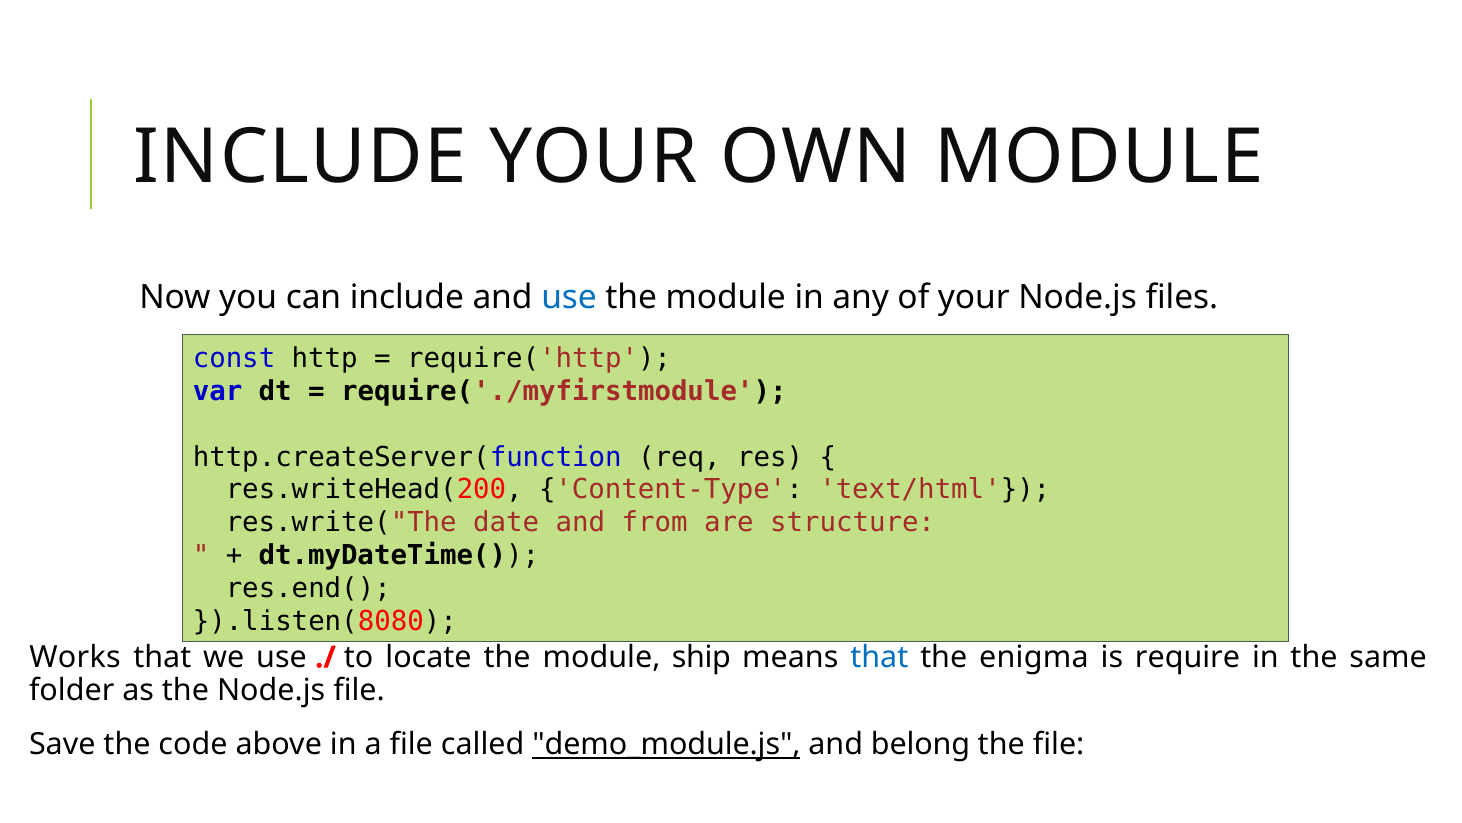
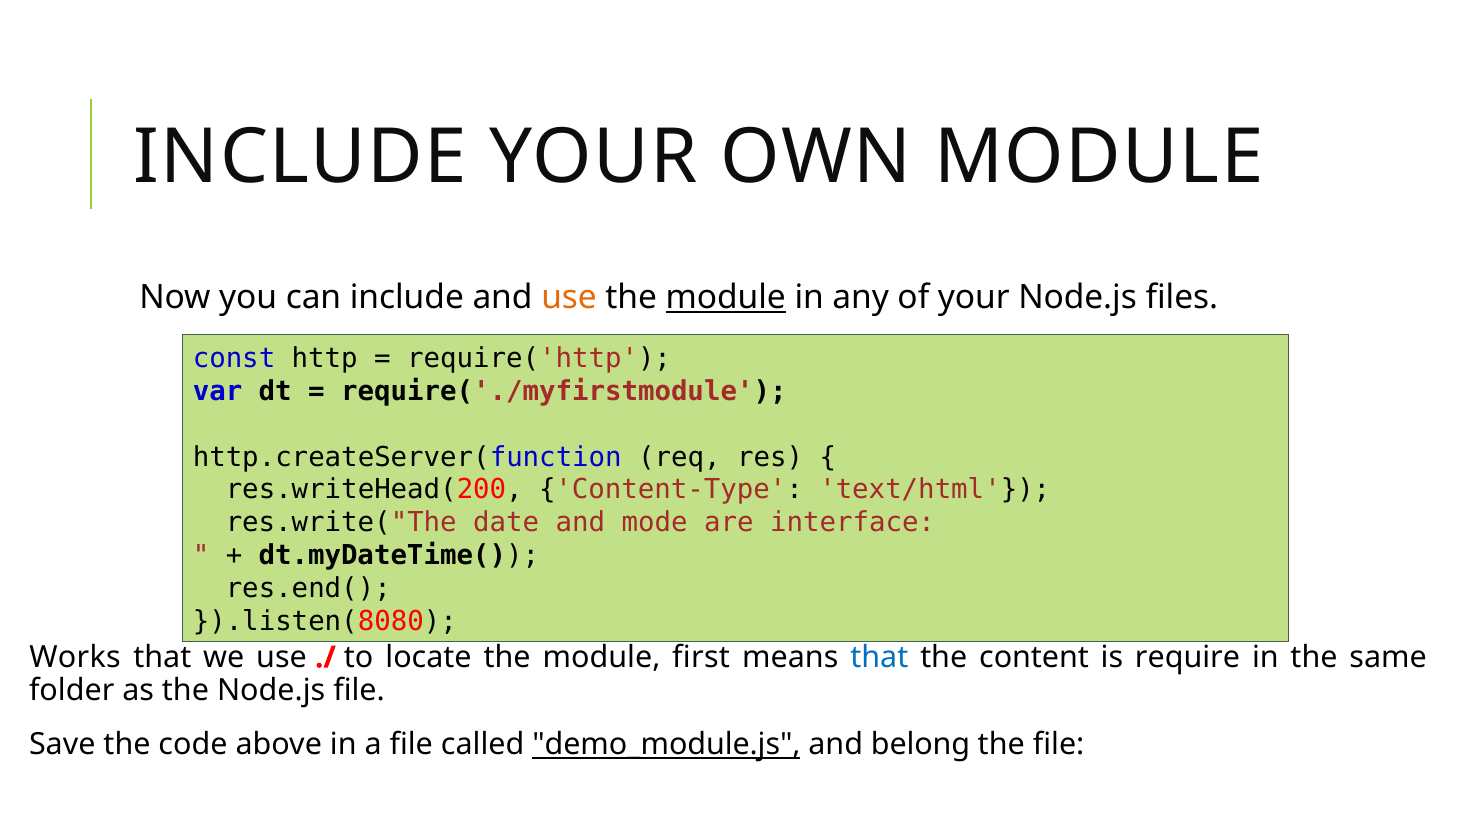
use colour: blue -> orange (569, 297)
module underline: none -> present (726, 297)
from: from -> mode (655, 522)
structure: structure -> interface (853, 522)
ship: ship -> first (701, 657)
enigma: enigma -> content (1034, 657)
